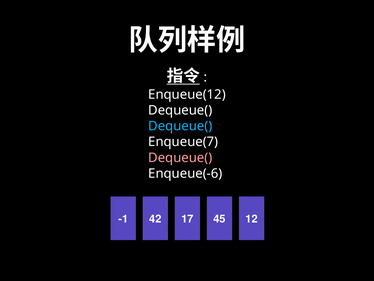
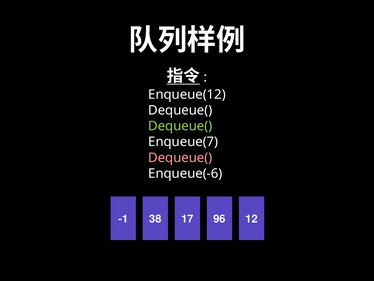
Dequeue( colour: light blue -> light green (180, 126)
42: 42 -> 38 (155, 219)
45: 45 -> 96 (219, 219)
